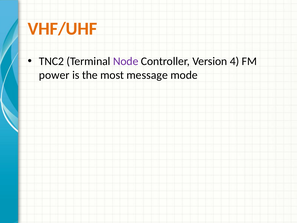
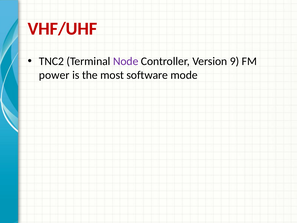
VHF/UHF colour: orange -> red (62, 29)
4: 4 -> 9 (235, 61)
message: message -> software (147, 75)
